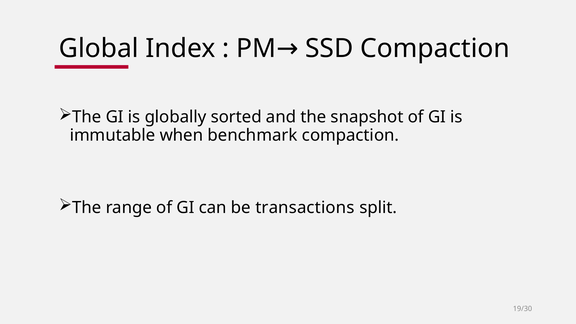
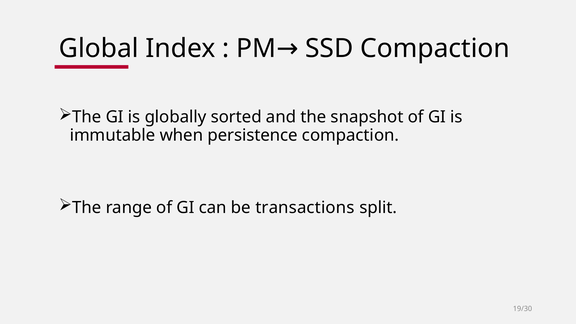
benchmark: benchmark -> persistence (253, 135)
